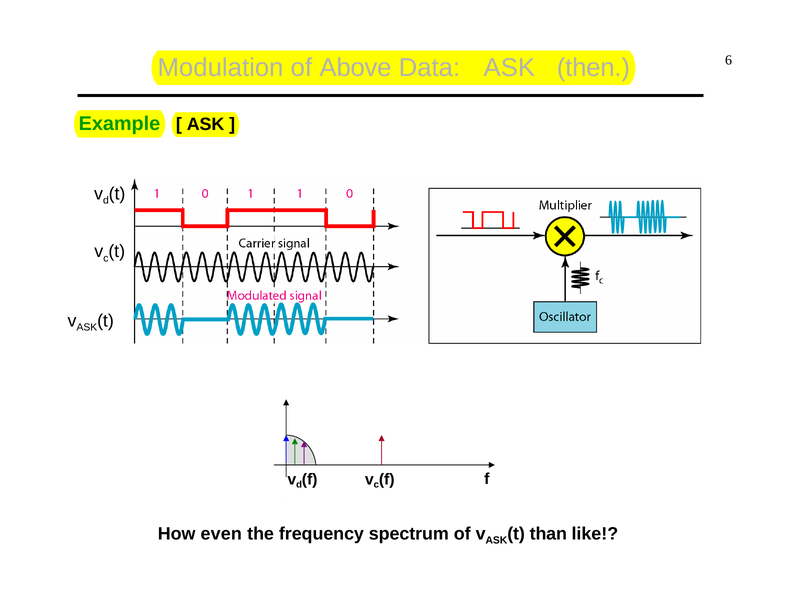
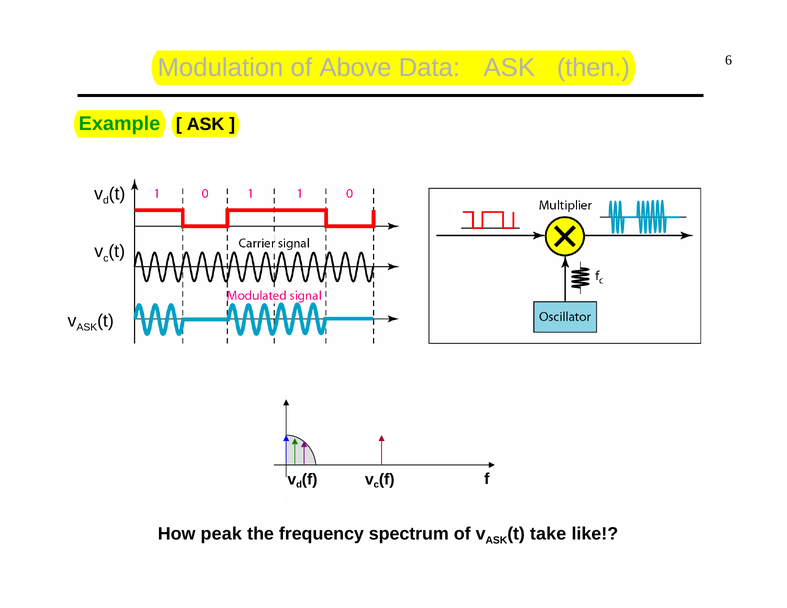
even: even -> peak (221, 534)
than: than -> take (548, 534)
